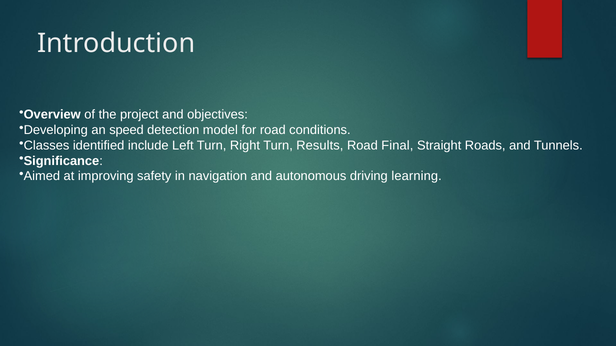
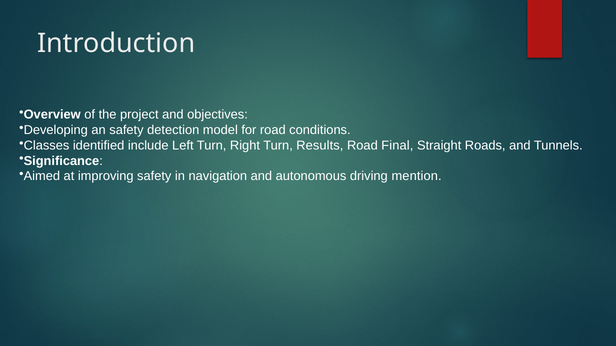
an speed: speed -> safety (126, 130)
learning: learning -> mention (417, 176)
